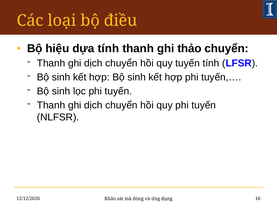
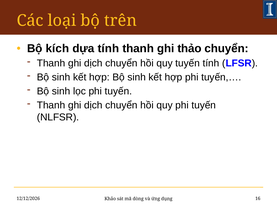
điều: điều -> trên (120, 21)
hiệu: hiệu -> kích (57, 48)
